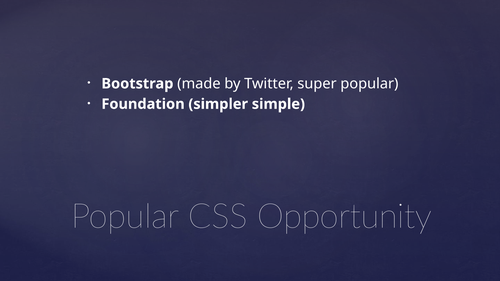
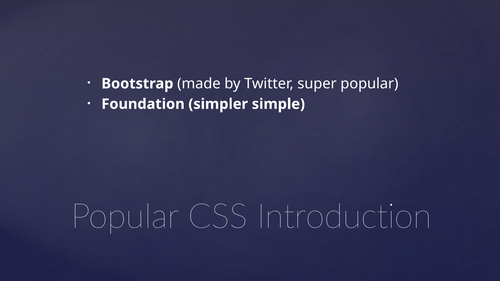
Opportunity: Opportunity -> Introduction (344, 217)
